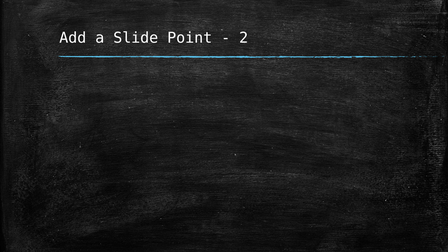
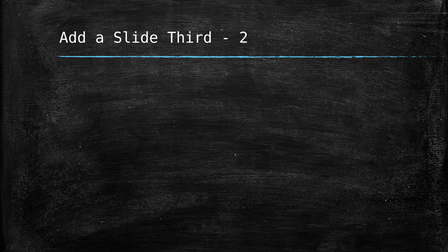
Point: Point -> Third (190, 38)
